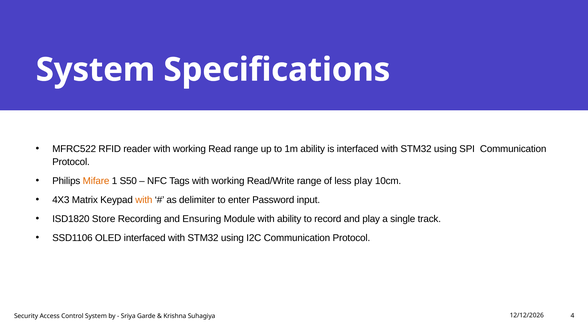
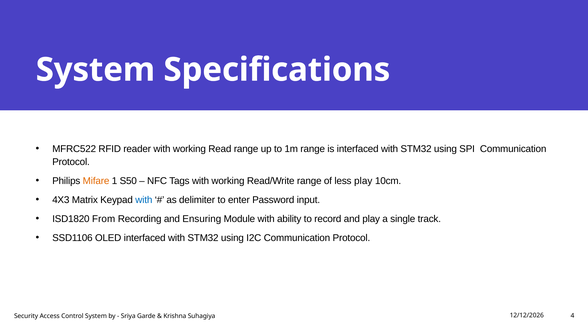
1m ability: ability -> range (313, 149)
with colour: orange -> blue (144, 200)
Store: Store -> From (104, 219)
